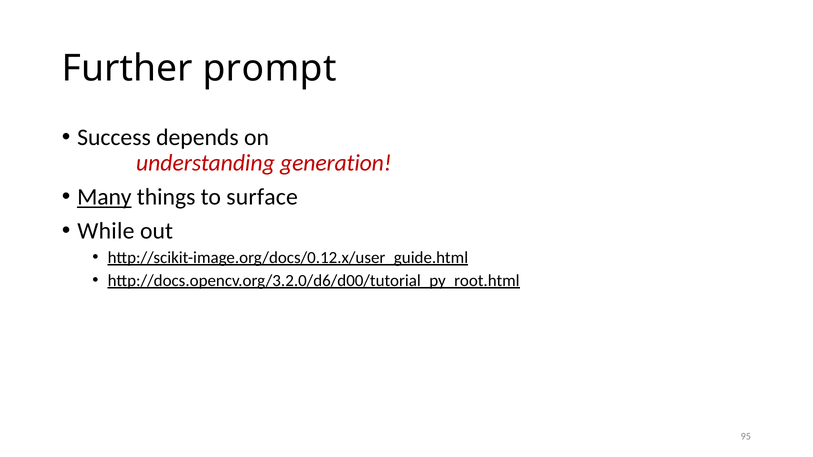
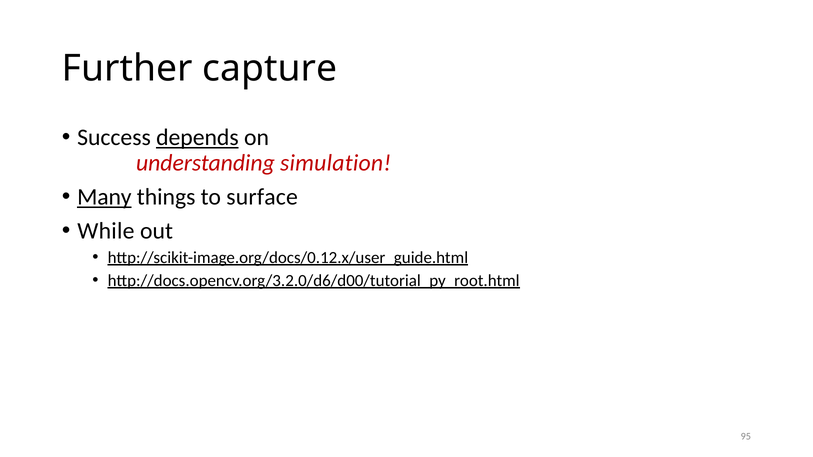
prompt: prompt -> capture (270, 68)
depends underline: none -> present (197, 137)
generation: generation -> simulation (336, 163)
